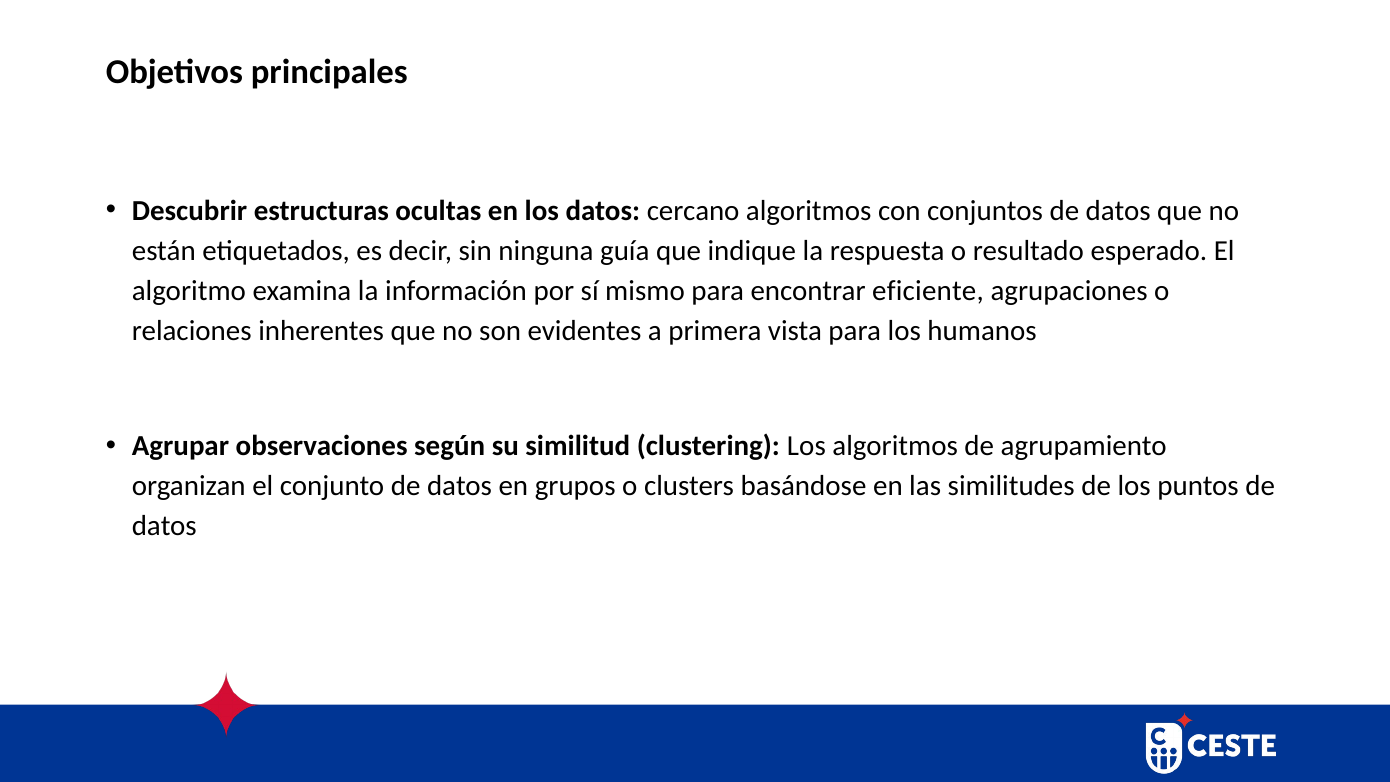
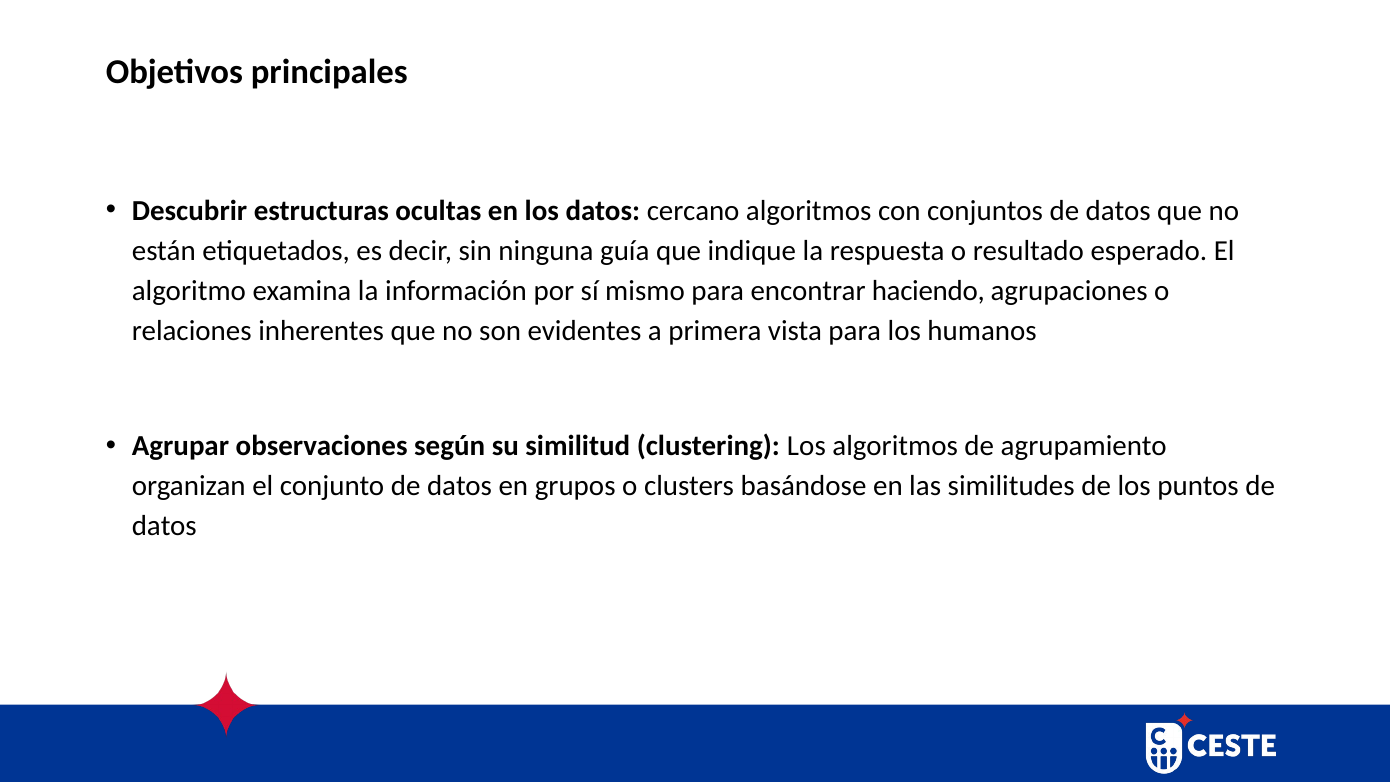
eficiente: eficiente -> haciendo (928, 291)
